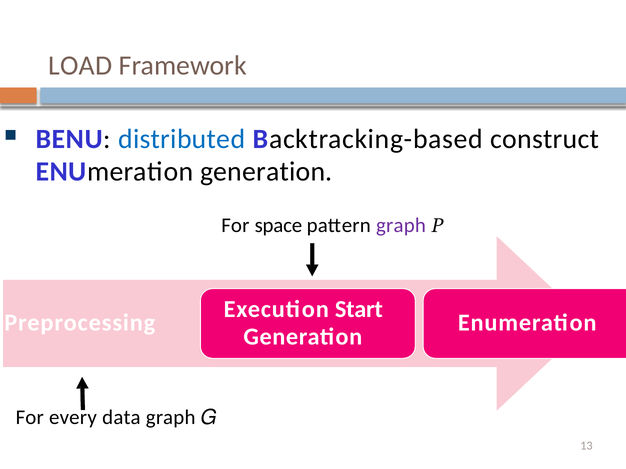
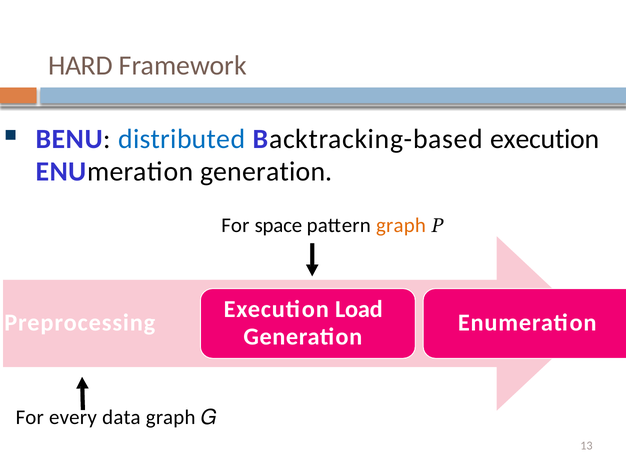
LOAD: LOAD -> HARD (80, 66)
Backtracking-based construct: construct -> execution (545, 139)
graph colour: purple -> orange (401, 225)
Start: Start -> Load (359, 310)
